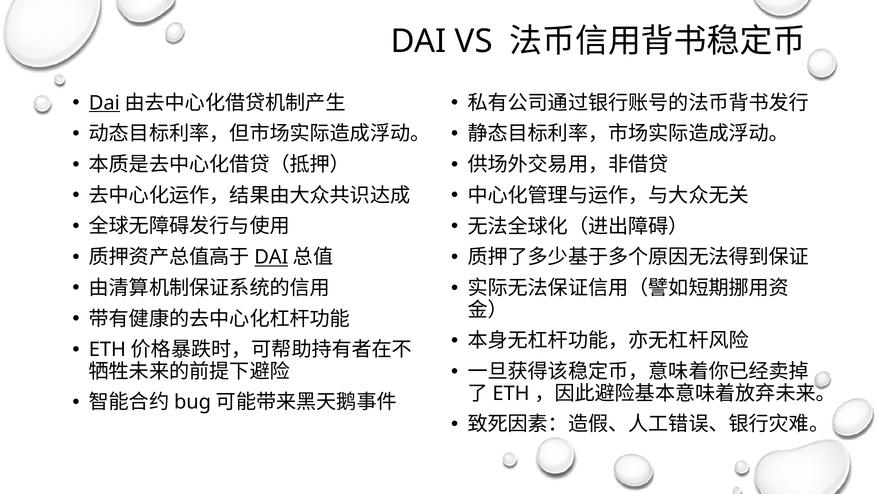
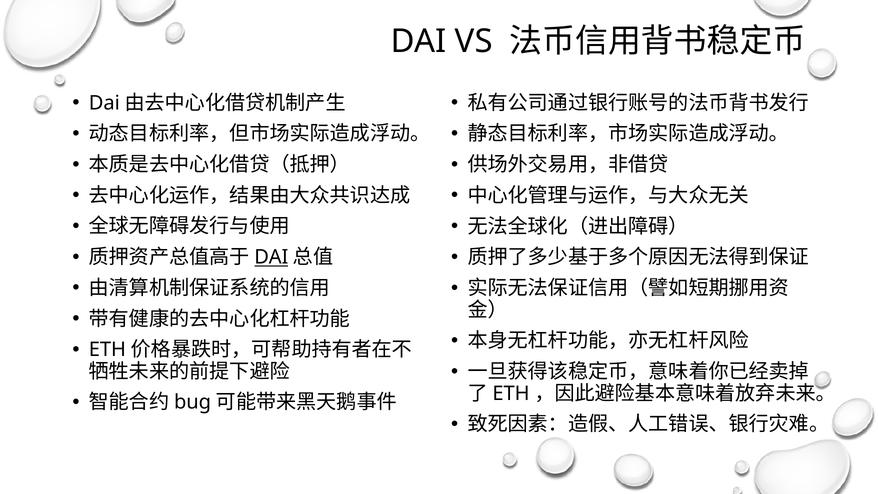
Dai underline: present -> none (104, 103)
